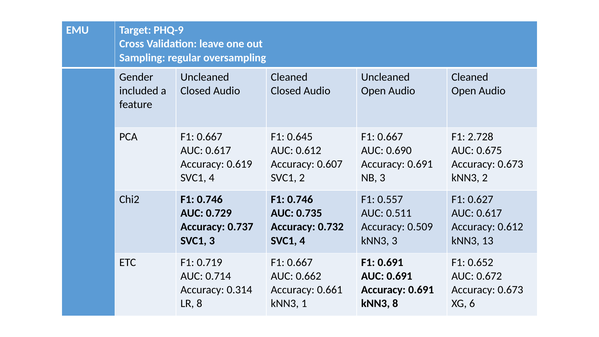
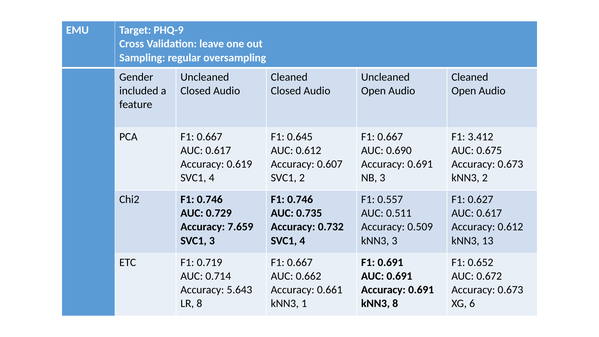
2.728: 2.728 -> 3.412 (481, 137)
0.737: 0.737 -> 7.659 (240, 227)
0.314: 0.314 -> 5.643 (239, 290)
